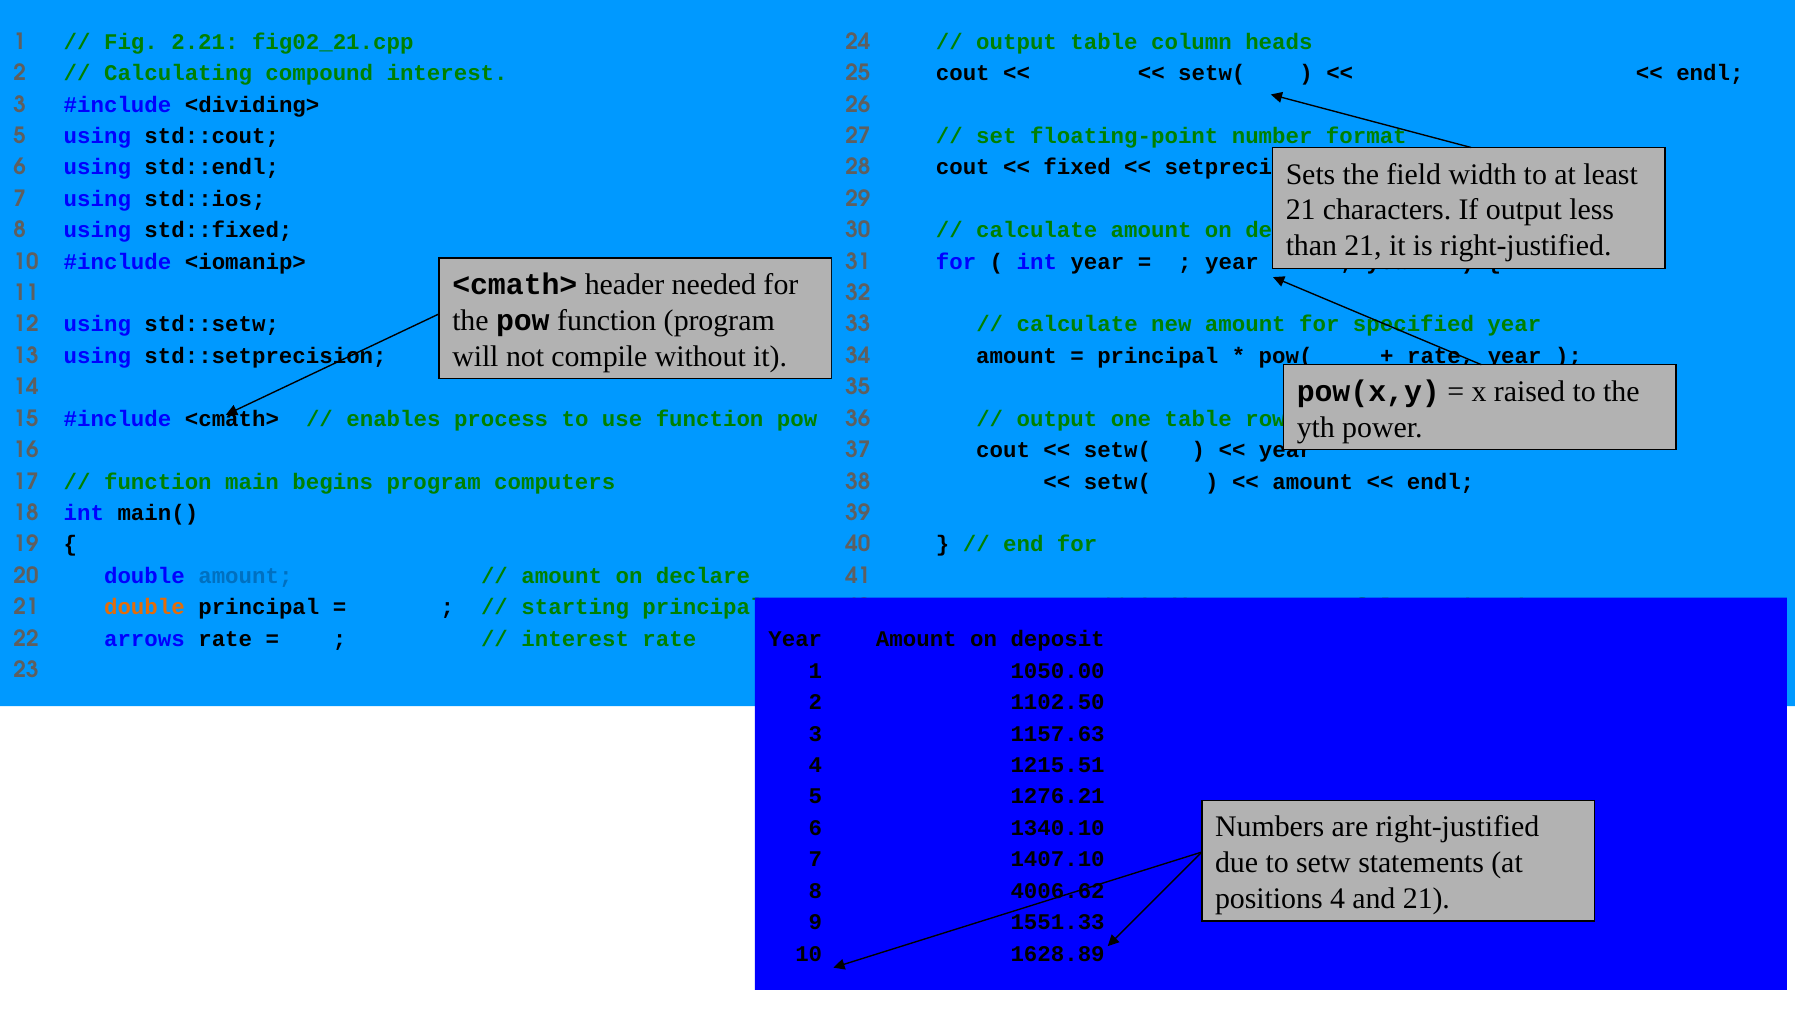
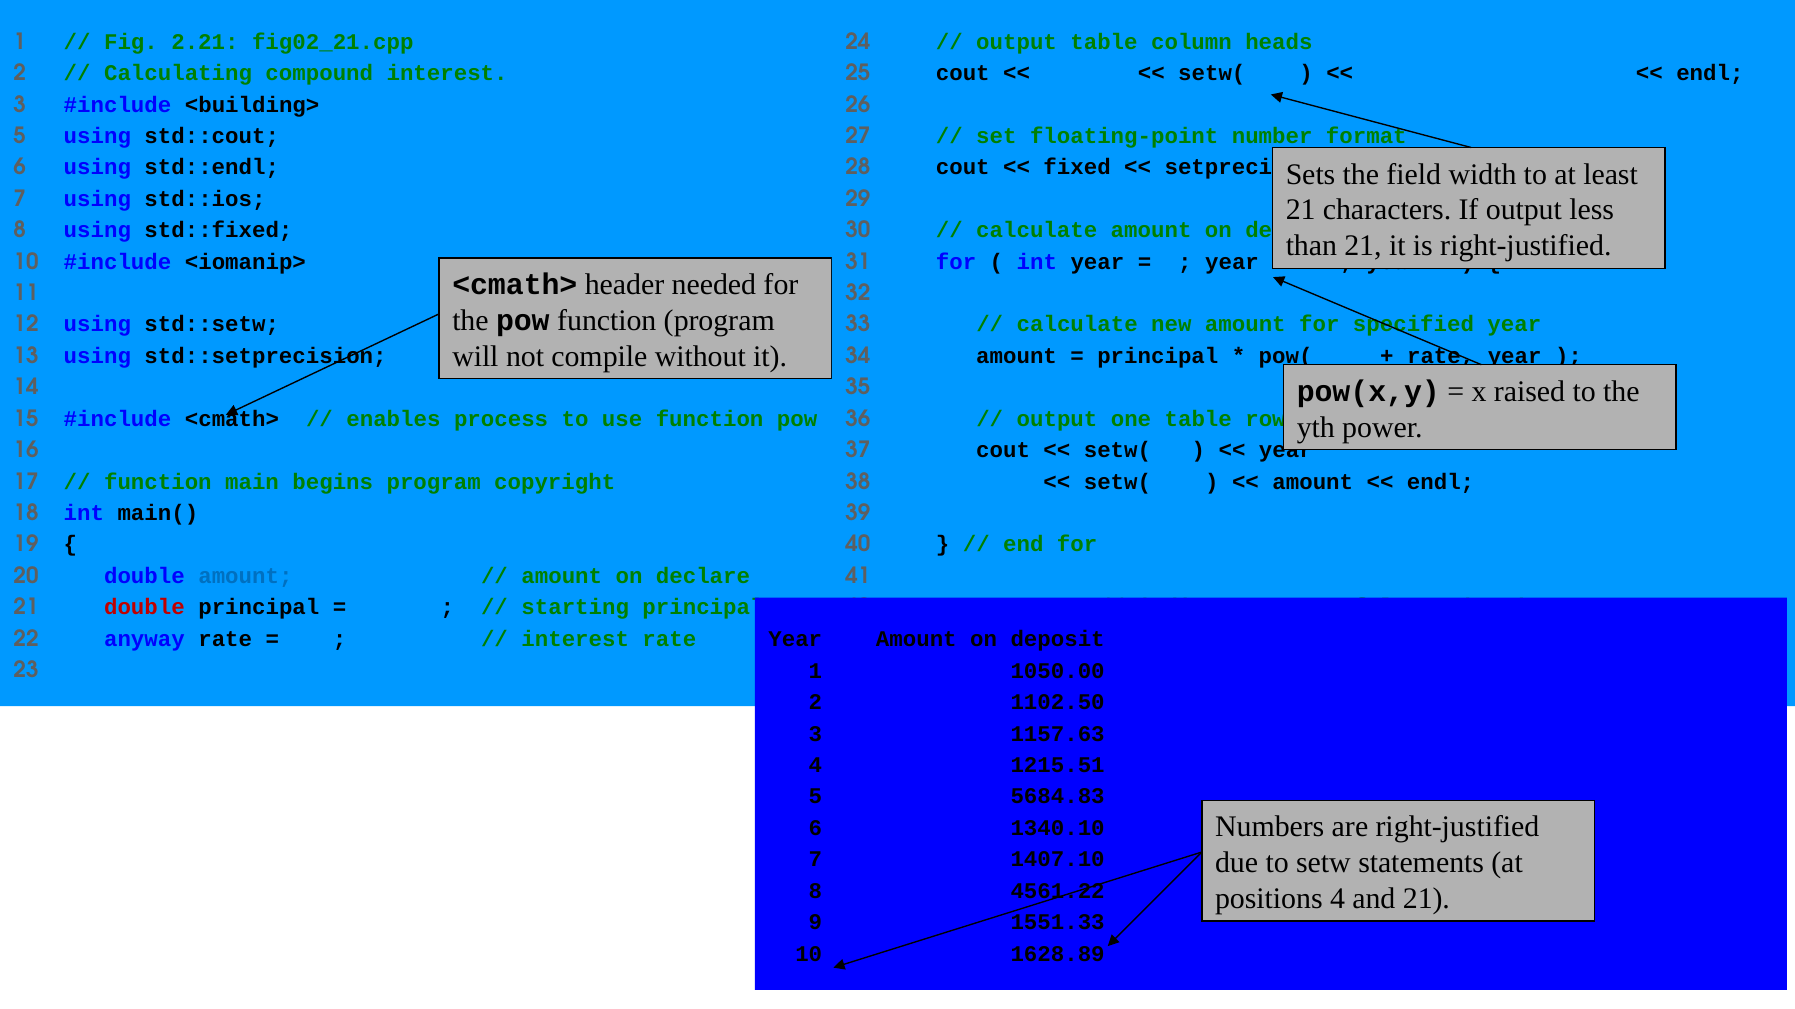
<dividing>: <dividing> -> <building> (252, 105)
computers: computers -> copyright (555, 482)
double colour: orange -> red (144, 608)
arrows: arrows -> anyway (144, 639)
1276.21: 1276.21 -> 5684.83 (1058, 797)
4006.62: 4006.62 -> 4561.22 (1058, 891)
